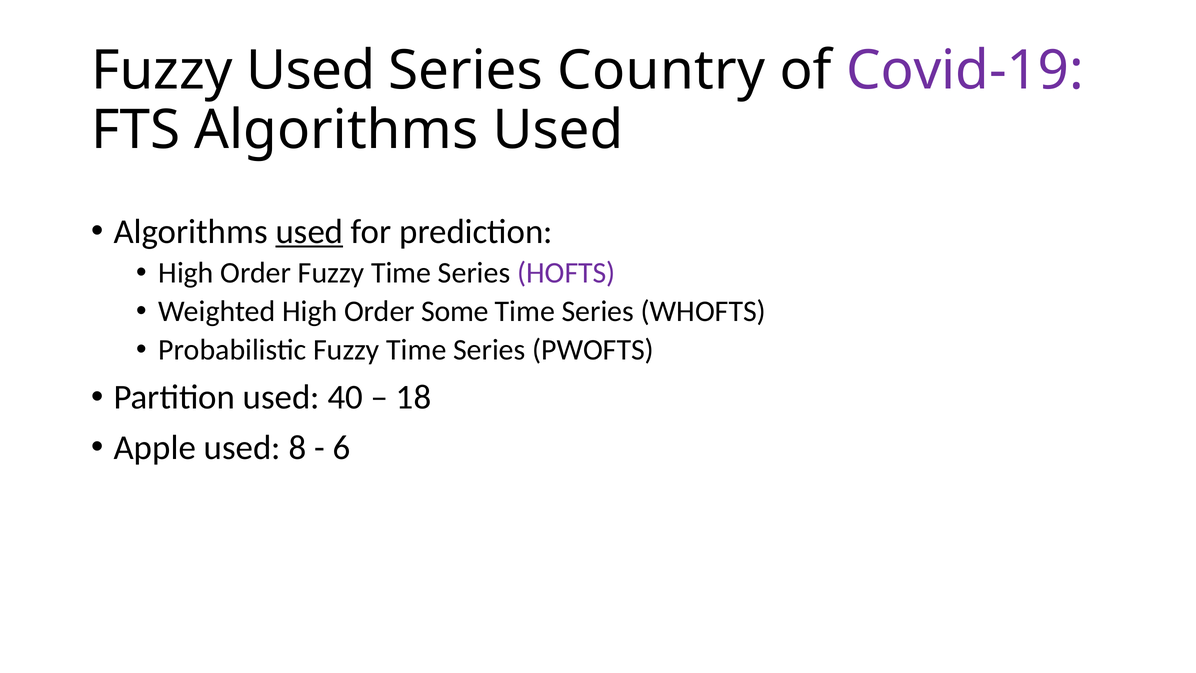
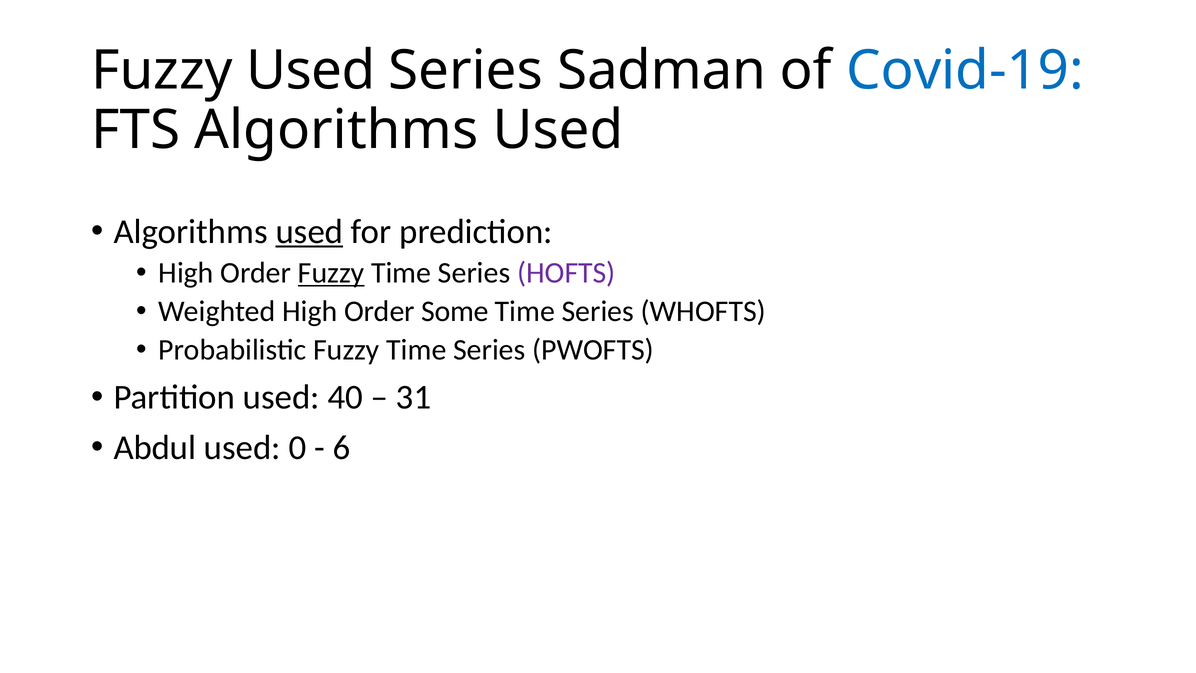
Country: Country -> Sadman (662, 71)
Covid-19 colour: purple -> blue (965, 71)
Fuzzy underline: none -> present (331, 273)
18: 18 -> 31 (414, 397)
Apple: Apple -> Abdul (155, 447)
8: 8 -> 0 (297, 447)
